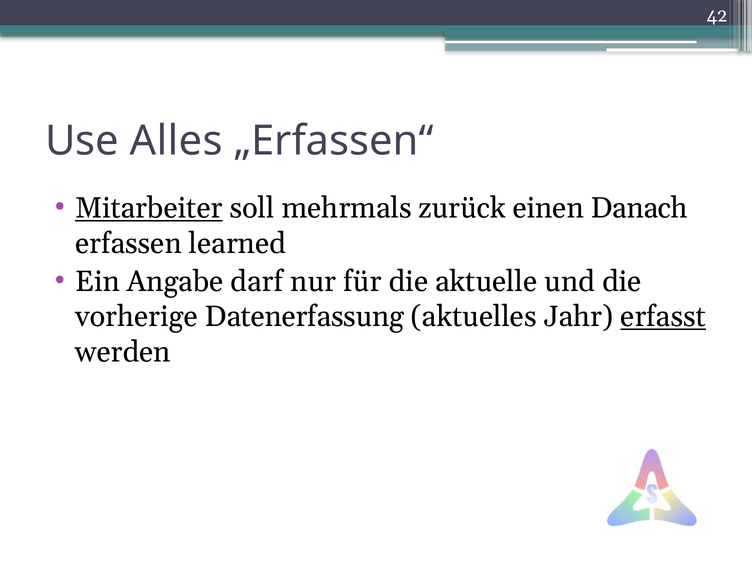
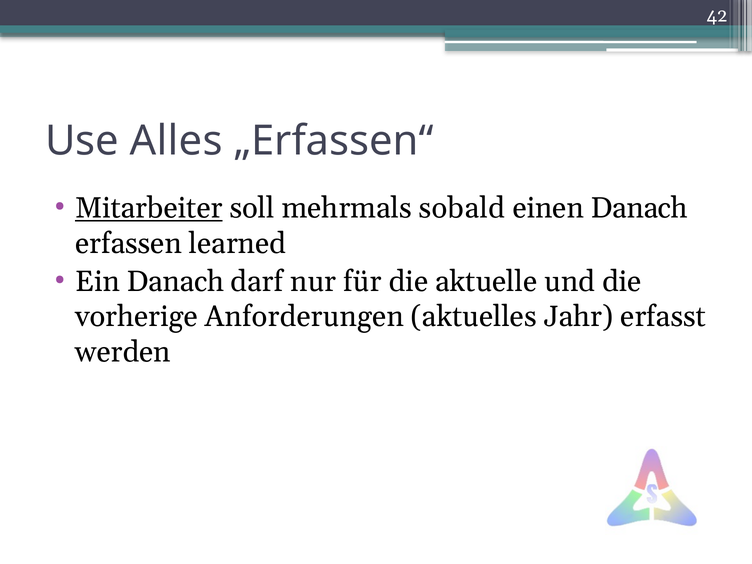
zurück: zurück -> sobald (462, 208)
Ein Angabe: Angabe -> Danach (175, 282)
Datenerfassung: Datenerfassung -> Anforderungen (304, 317)
erfasst underline: present -> none (663, 317)
